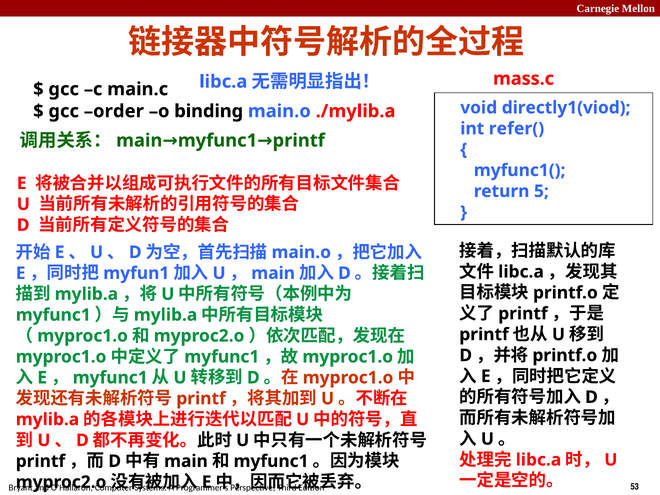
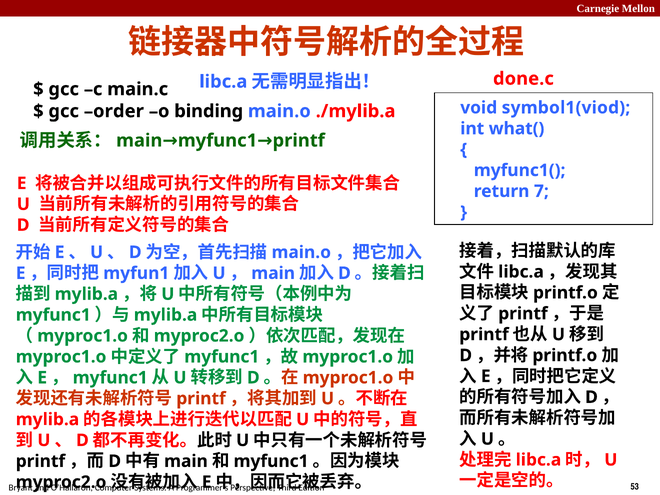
mass.c: mass.c -> done.c (523, 79)
directly1(viod: directly1(viod -> symbol1(viod (566, 108)
refer(: refer( -> what( (517, 129)
5: 5 -> 7 (541, 191)
